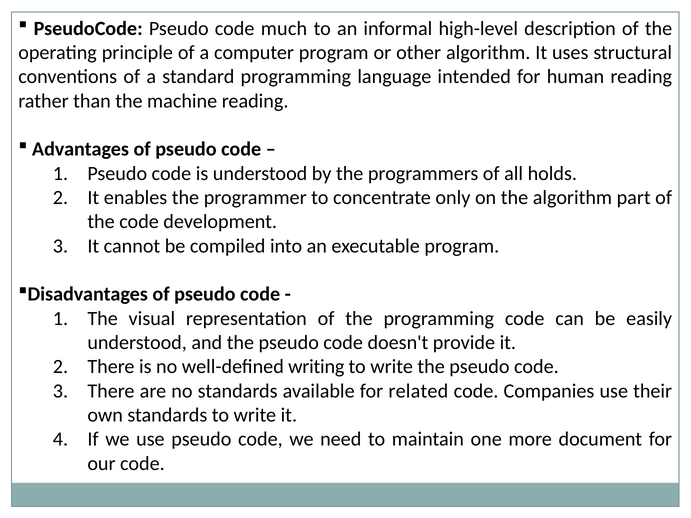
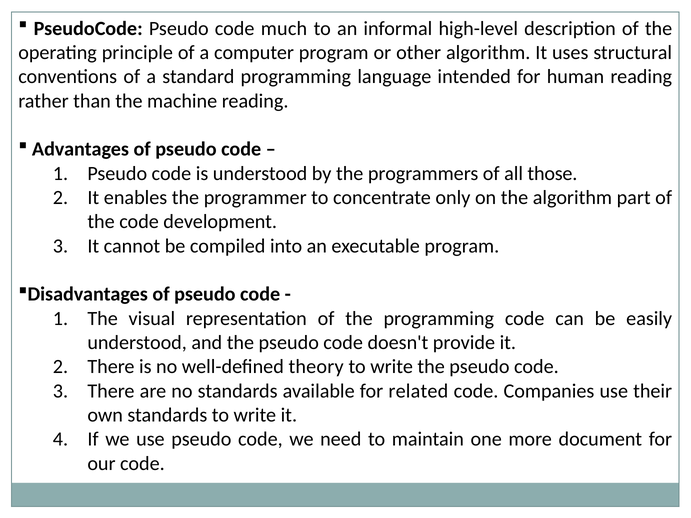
holds: holds -> those (552, 174)
writing: writing -> theory (316, 367)
